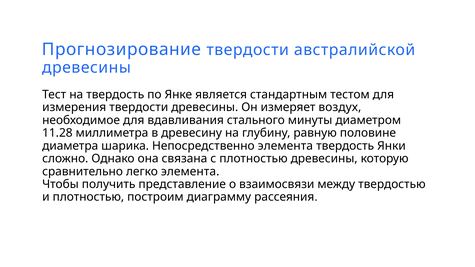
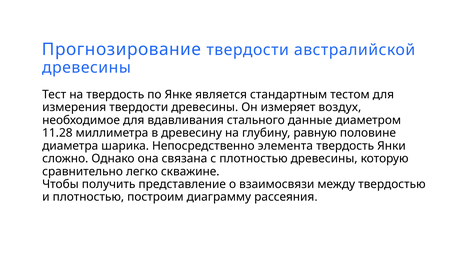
минуты: минуты -> данные (310, 120)
легко элемента: элемента -> скважине (190, 172)
